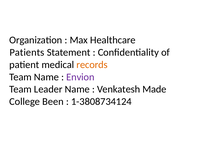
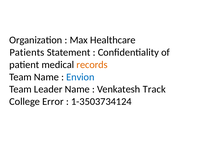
Envion colour: purple -> blue (80, 77)
Made: Made -> Track (154, 90)
Been: Been -> Error (53, 102)
1-3808734124: 1-3808734124 -> 1-3503734124 (101, 102)
